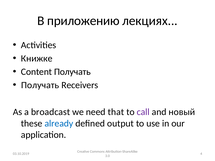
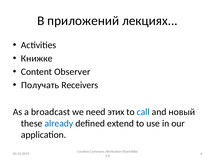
приложению: приложению -> приложений (83, 21)
Content Получать: Получать -> Observer (72, 72)
that: that -> этих (116, 112)
call colour: purple -> blue (143, 112)
output: output -> extend (121, 124)
